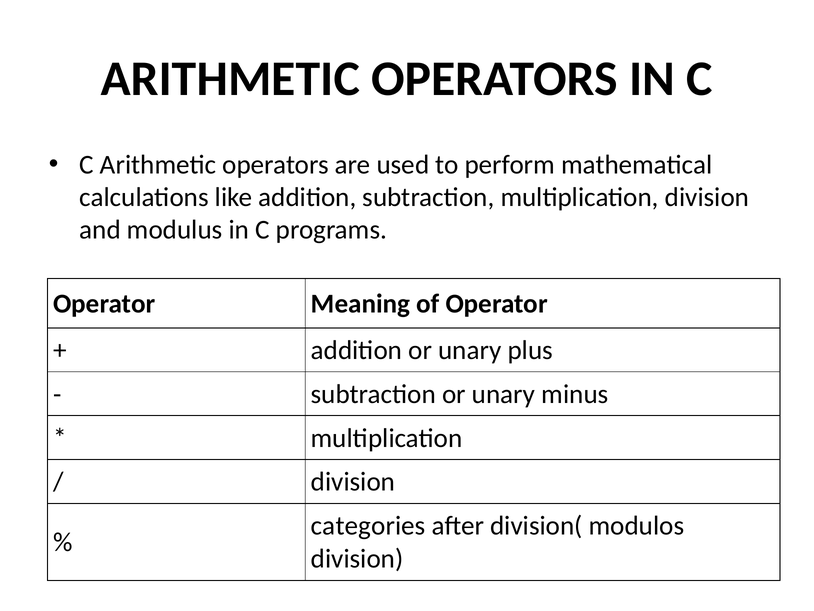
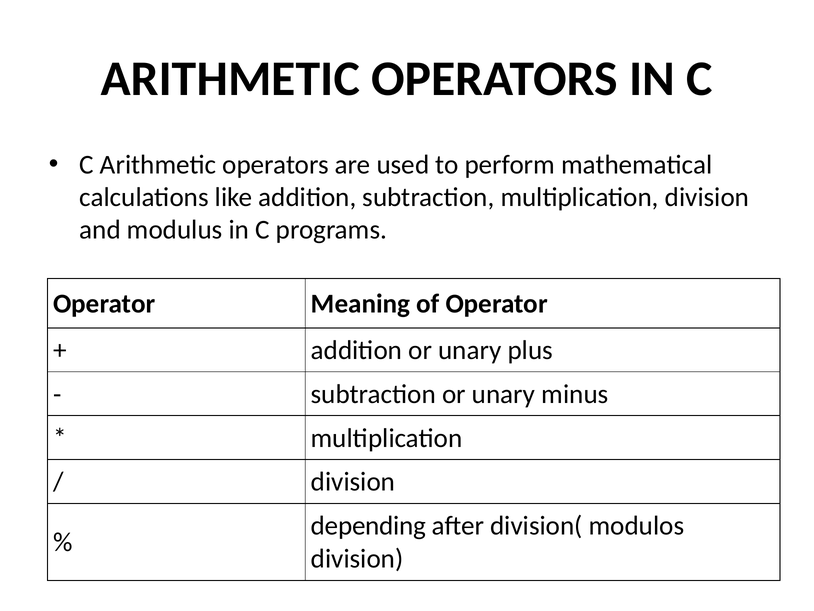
categories: categories -> depending (368, 525)
